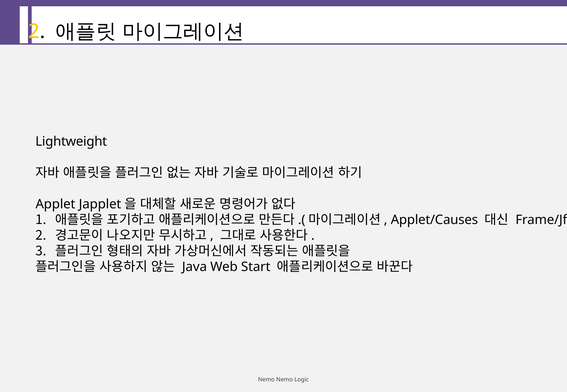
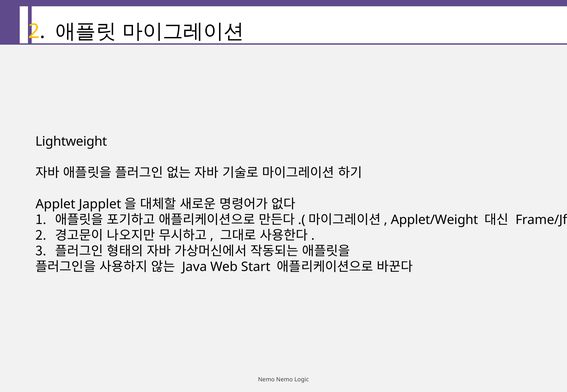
Applet/Causes: Applet/Causes -> Applet/Weight (434, 220)
